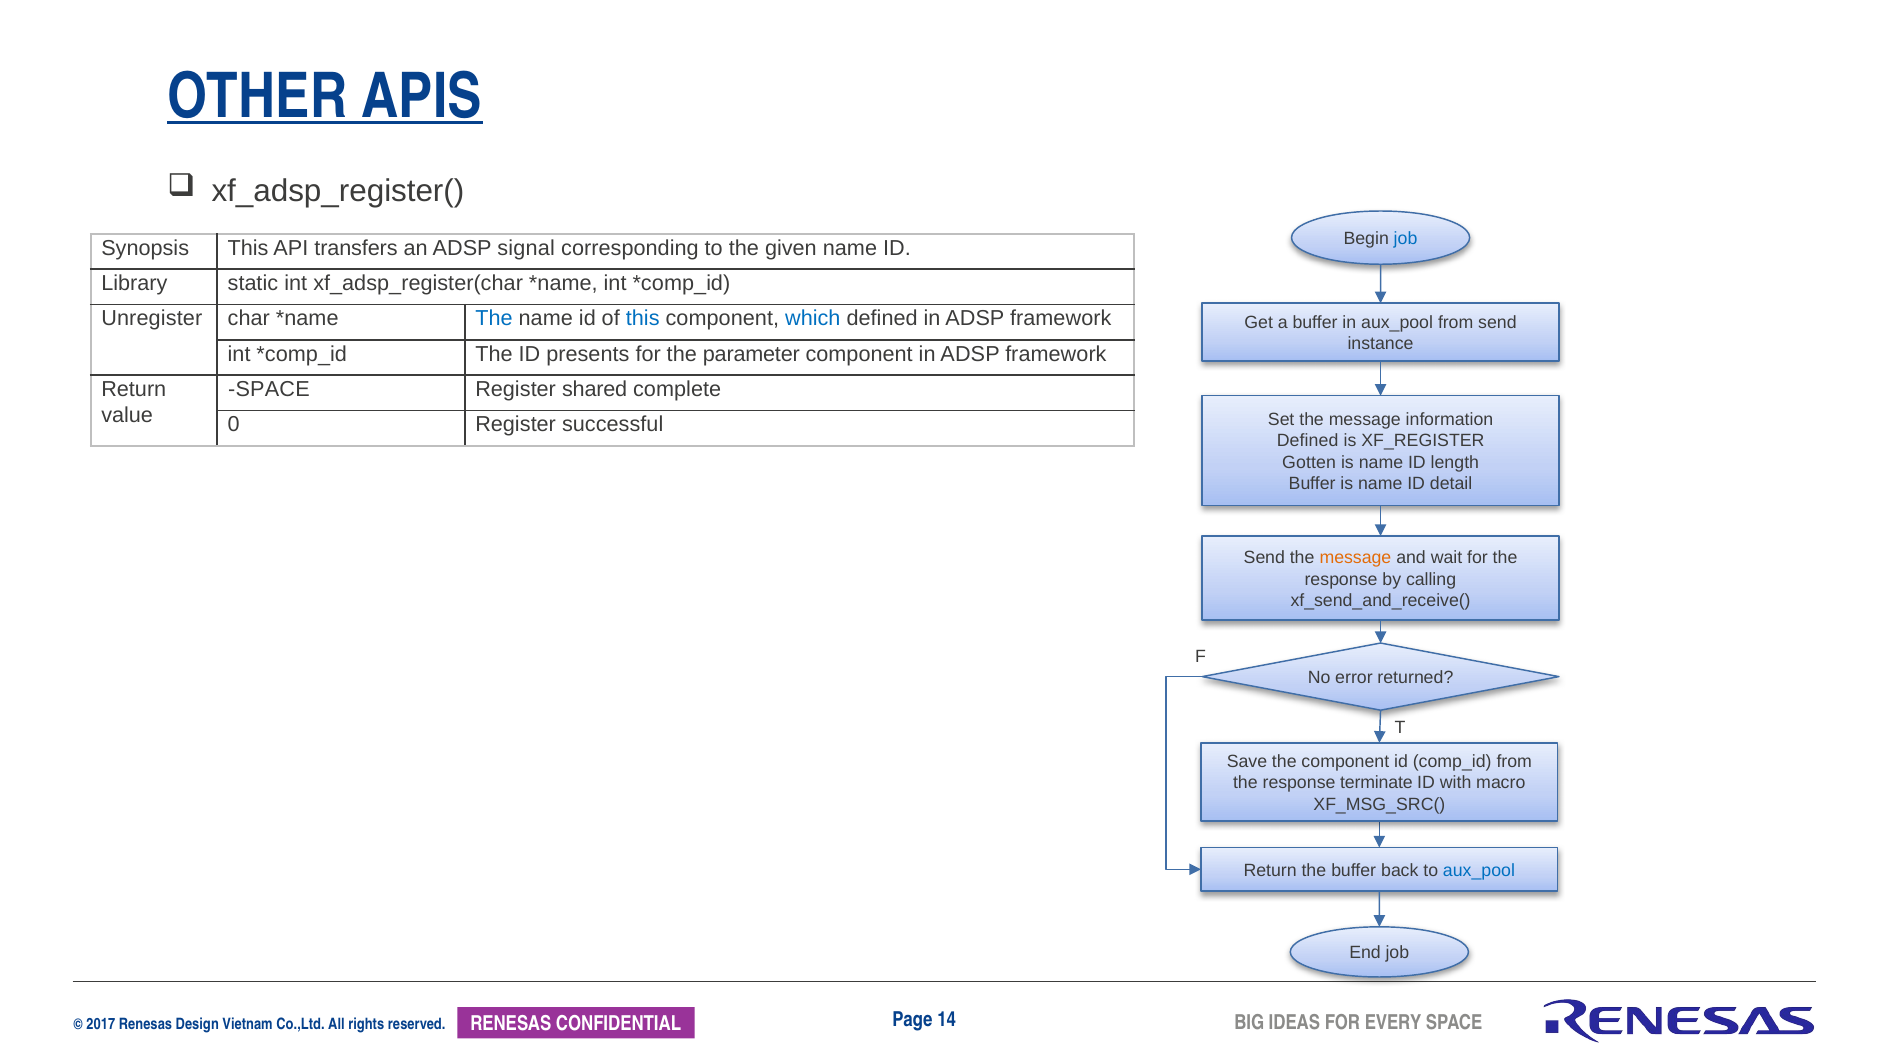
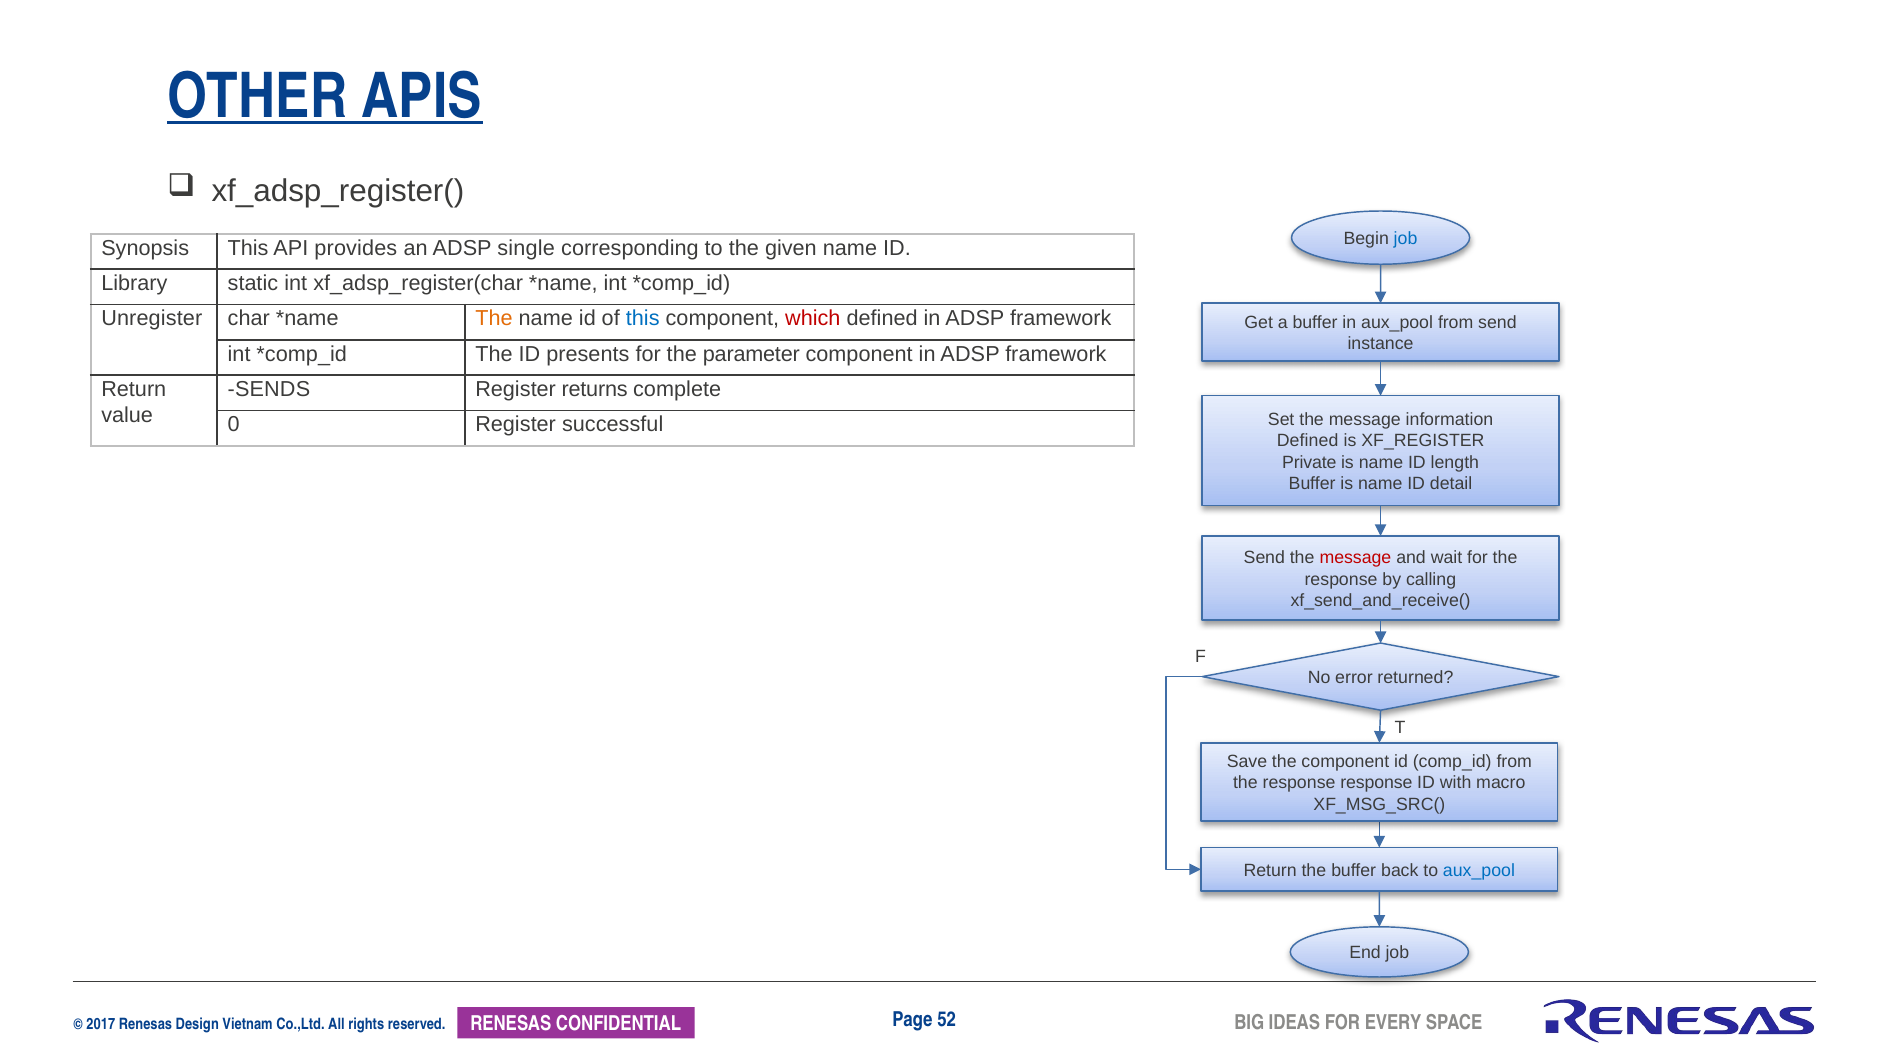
transfers: transfers -> provides (356, 248)
signal: signal -> single (526, 248)
The colour: blue -> orange (494, 319)
which colour: blue -> red (813, 319)
SPACE: SPACE -> SENDS (269, 389)
shared: shared -> returns (595, 389)
Gotten: Gotten -> Private (1309, 463)
message colour: orange -> red (1355, 558)
response terminate: terminate -> response (1376, 783)
14: 14 -> 52 (947, 1020)
